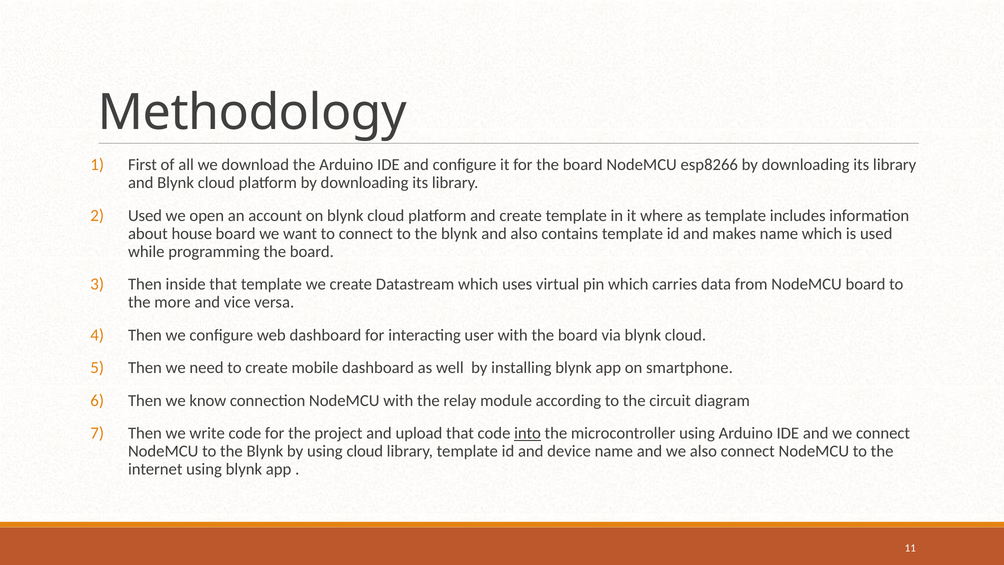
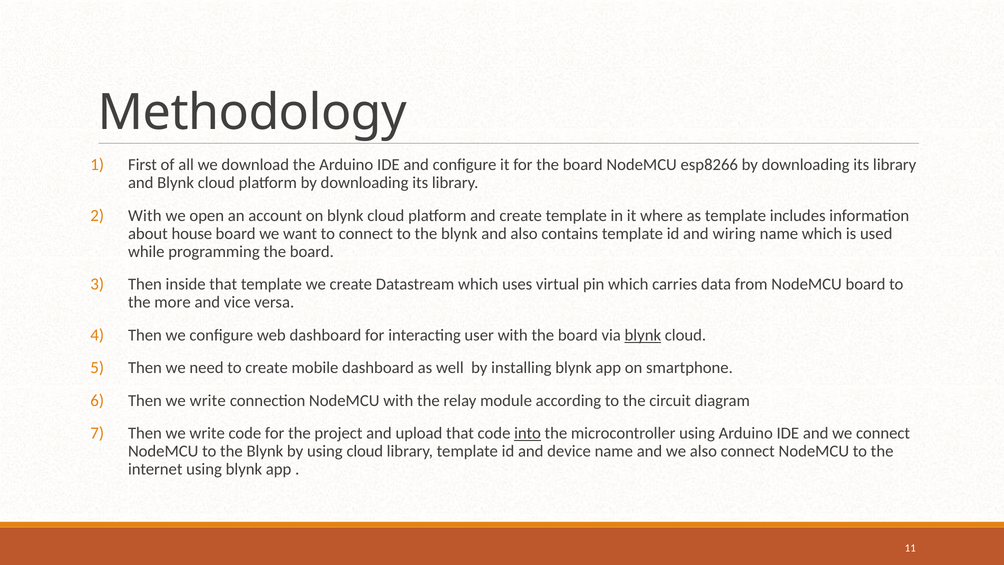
Used: Used -> With (145, 215)
makes: makes -> wiring (734, 233)
blynk underline: none -> present (643, 335)
know: know -> write (208, 400)
